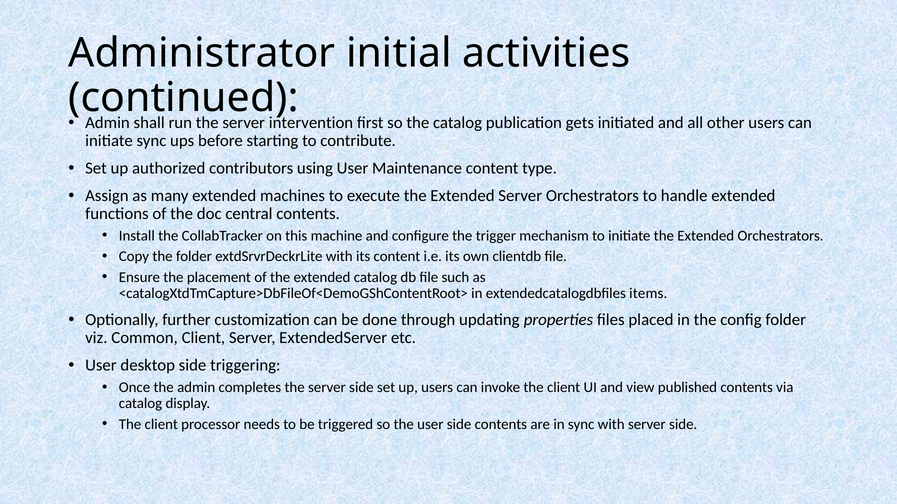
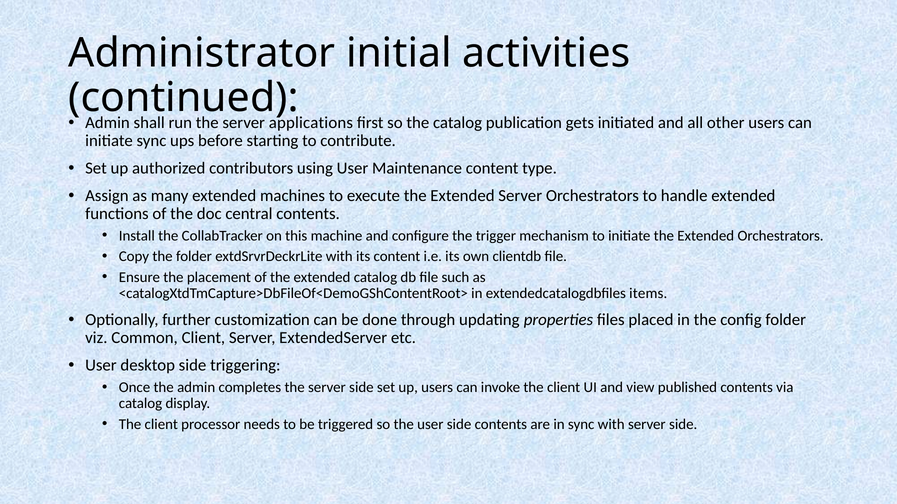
intervention: intervention -> applications (311, 123)
